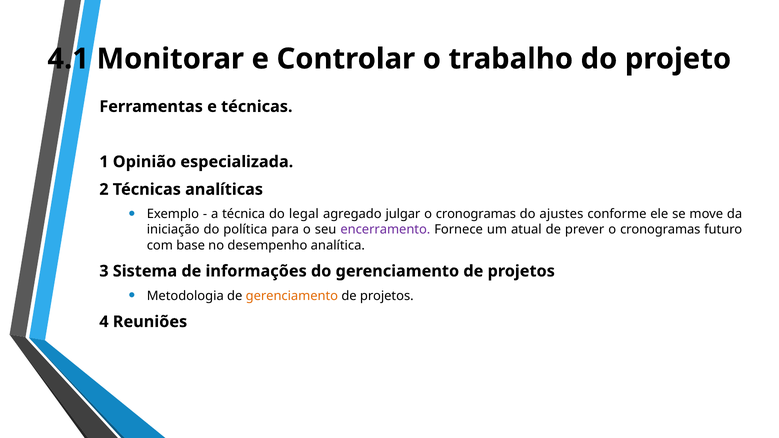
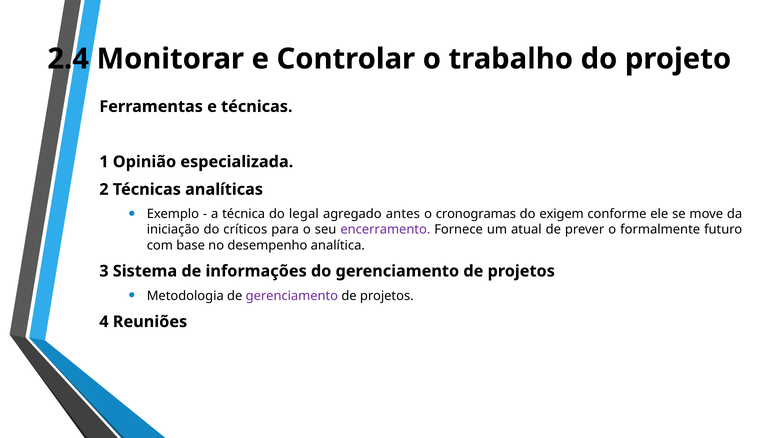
4.1: 4.1 -> 2.4 (68, 59)
julgar: julgar -> antes (403, 214)
ajustes: ajustes -> exigem (562, 214)
política: política -> críticos (245, 230)
prever o cronogramas: cronogramas -> formalmente (660, 230)
gerenciamento colour: orange -> purple (292, 296)
